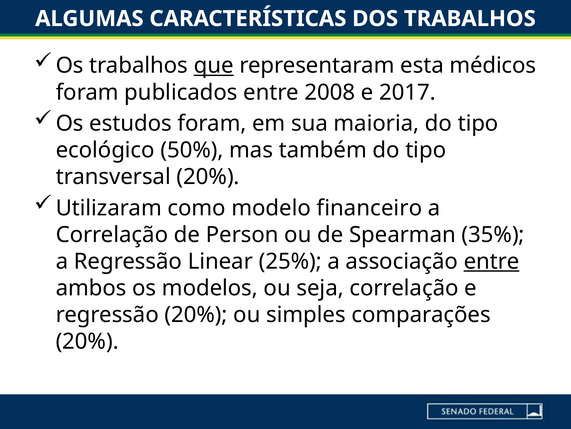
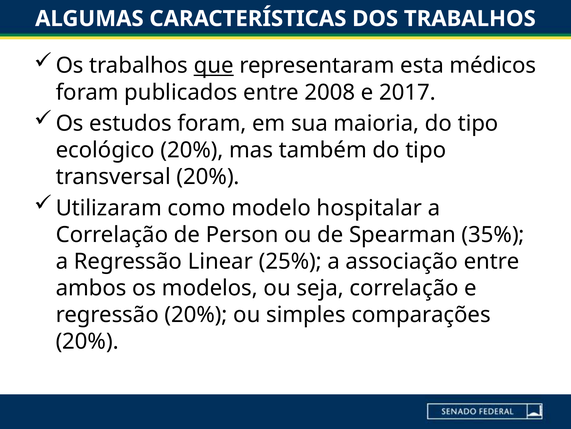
ecológico 50%: 50% -> 20% (192, 150)
financeiro: financeiro -> hospitalar (369, 208)
entre underline: present -> none (492, 261)
